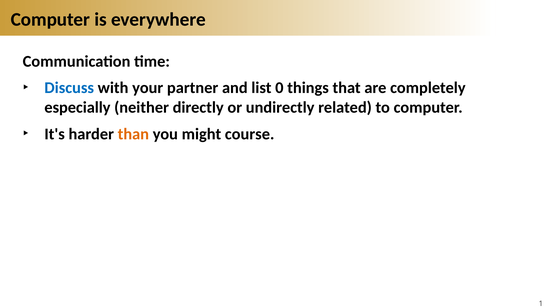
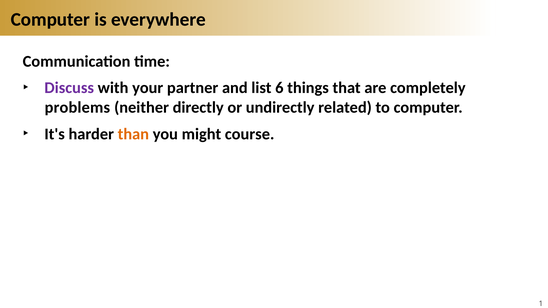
Discuss colour: blue -> purple (69, 88)
list 0: 0 -> 6 (279, 88)
especially: especially -> problems (77, 108)
